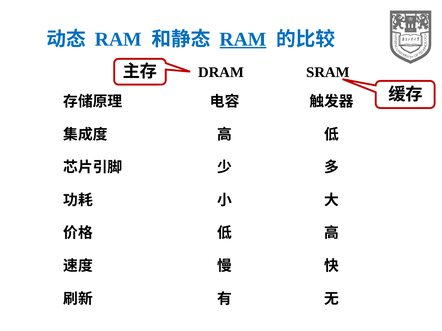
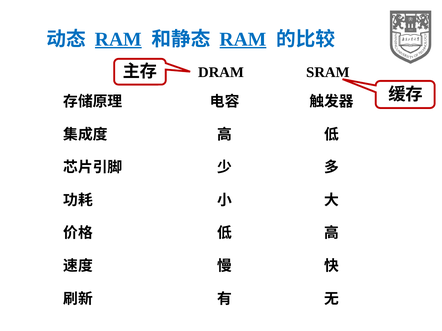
RAM underline: none -> present (118, 39)
